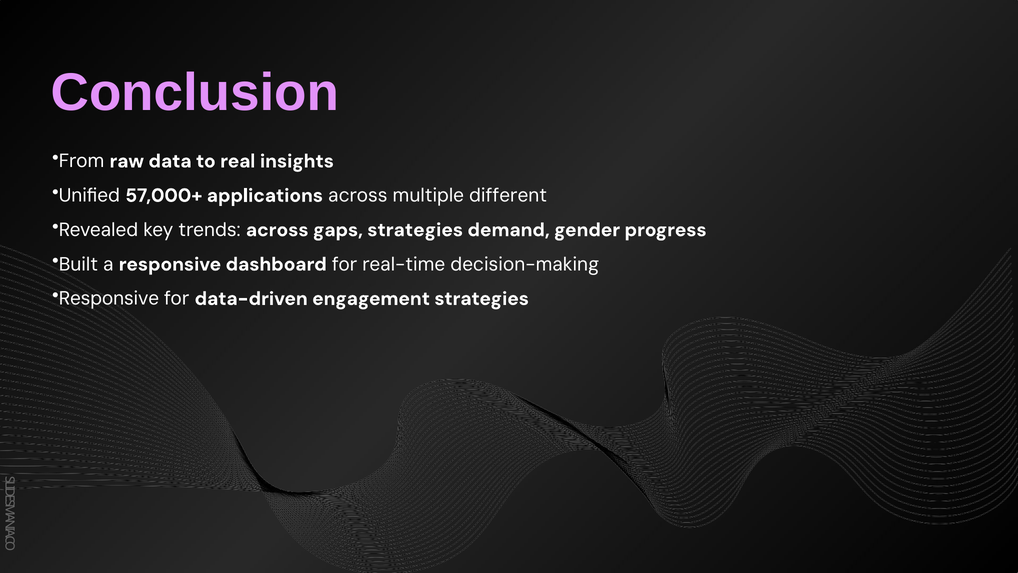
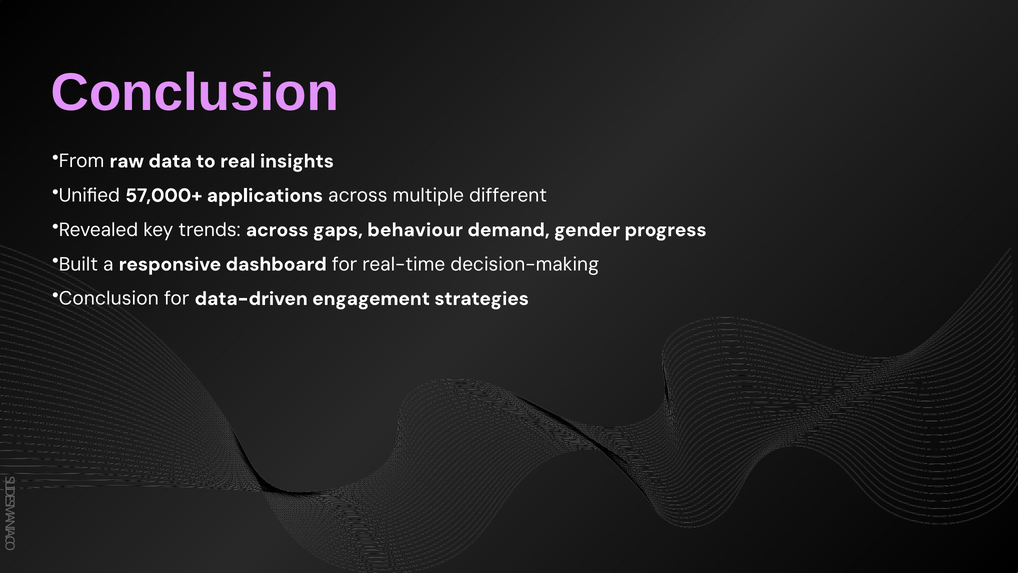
gaps strategies: strategies -> behaviour (415, 230)
Responsive: Responsive -> Conclusion (109, 298)
